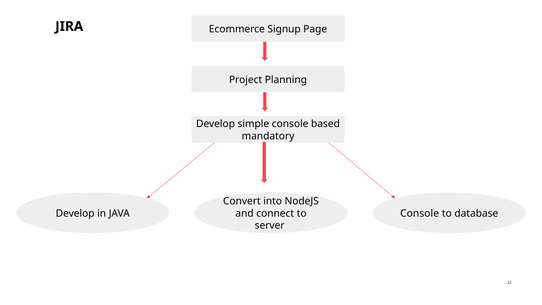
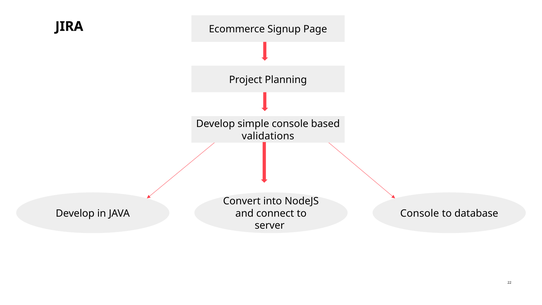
mandatory: mandatory -> validations (268, 136)
